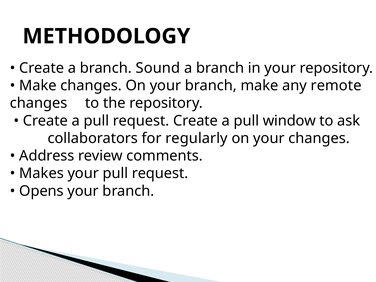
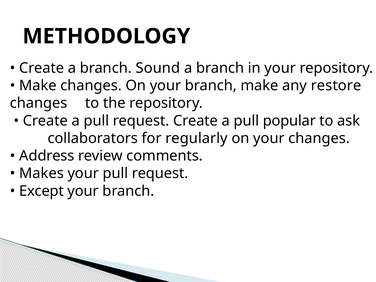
remote: remote -> restore (336, 86)
window: window -> popular (289, 121)
Opens: Opens -> Except (42, 191)
